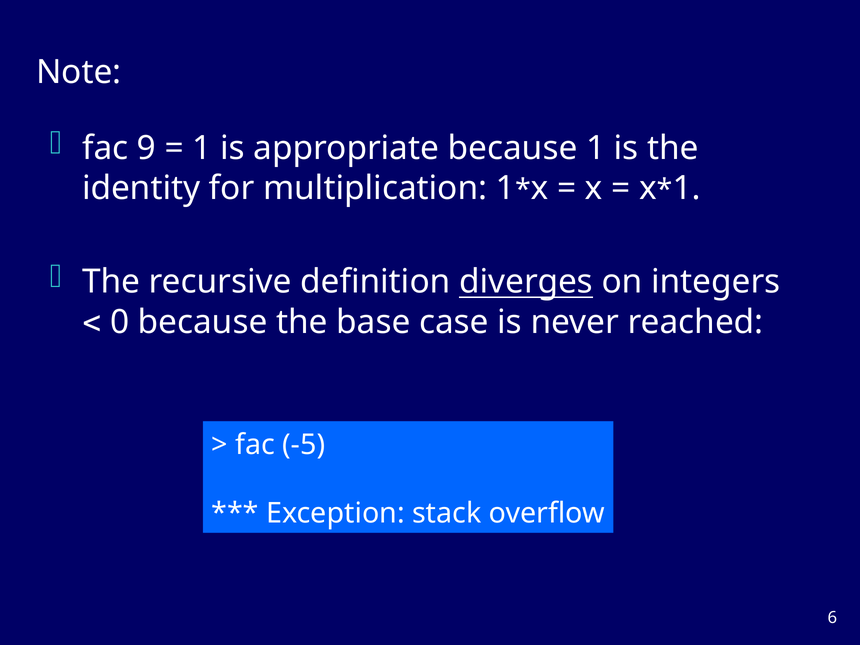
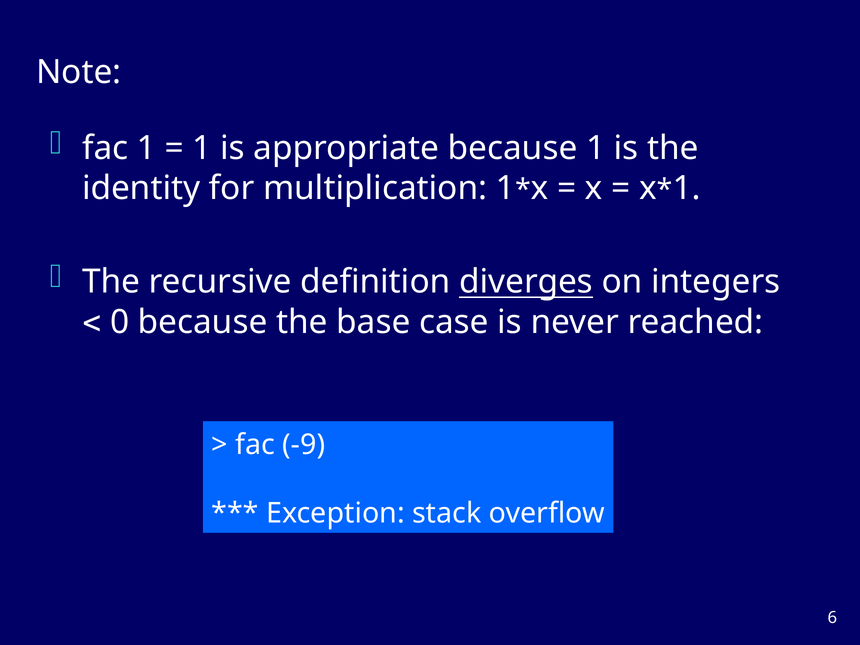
fac 9: 9 -> 1 (147, 148)
-5: -5 -> -9 (304, 445)
